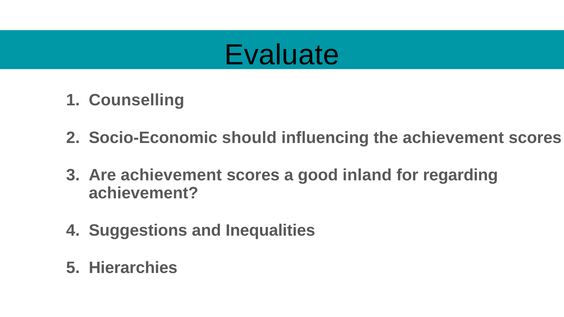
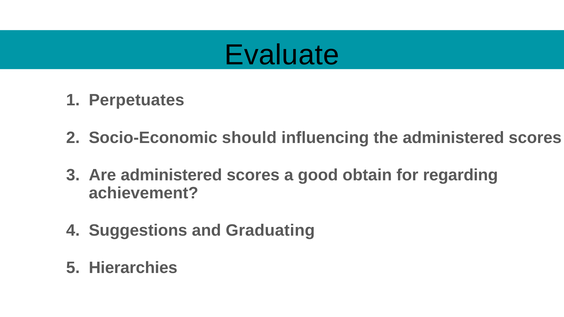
Counselling: Counselling -> Perpetuates (137, 100)
the achievement: achievement -> administered (453, 138)
Are achievement: achievement -> administered (171, 175)
inland: inland -> obtain (367, 175)
Inequalities: Inequalities -> Graduating (270, 231)
